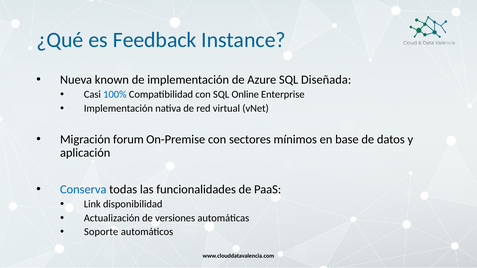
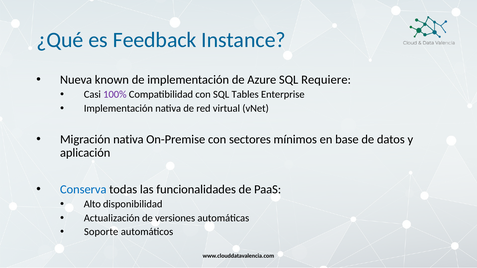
Diseñada: Diseñada -> Requiere (326, 80)
100% colour: blue -> purple (115, 95)
Online: Online -> Tables (245, 95)
Migración forum: forum -> nativa (128, 139)
Link: Link -> Alto (92, 204)
